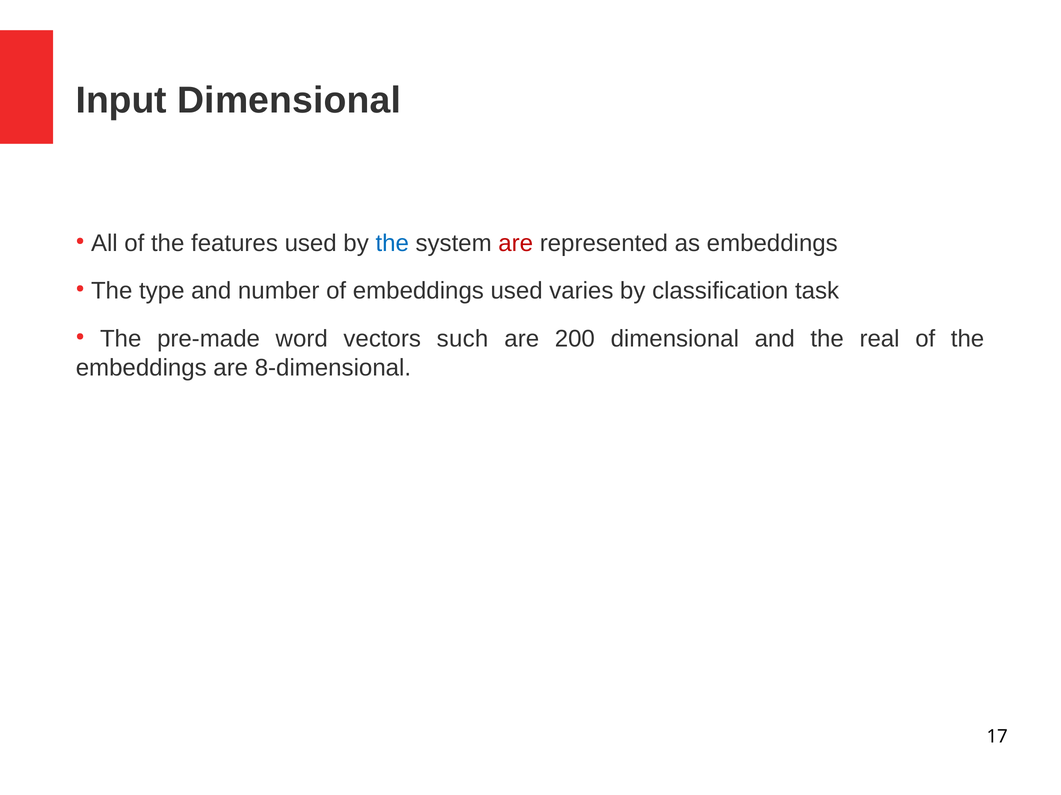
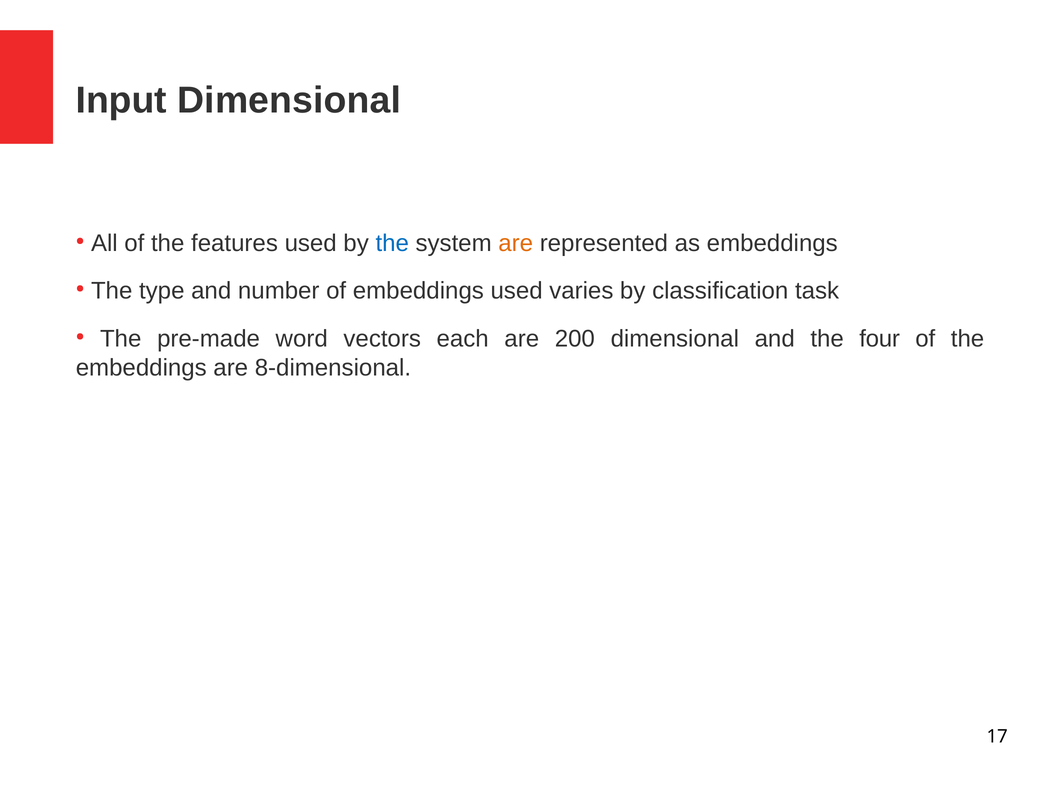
are colour: red -> orange (516, 243)
such: such -> each (463, 339)
real: real -> four (880, 339)
